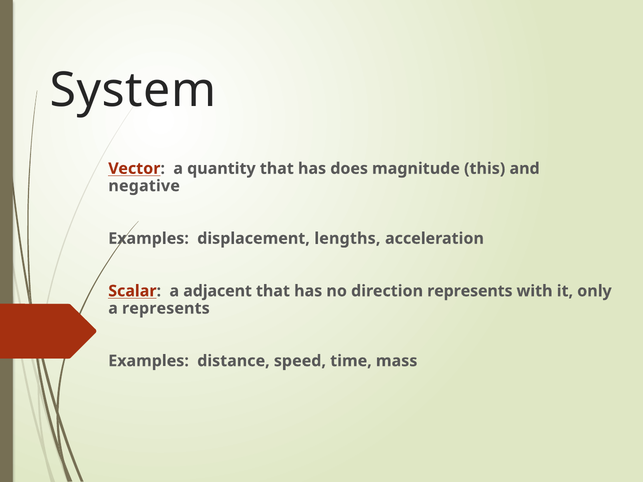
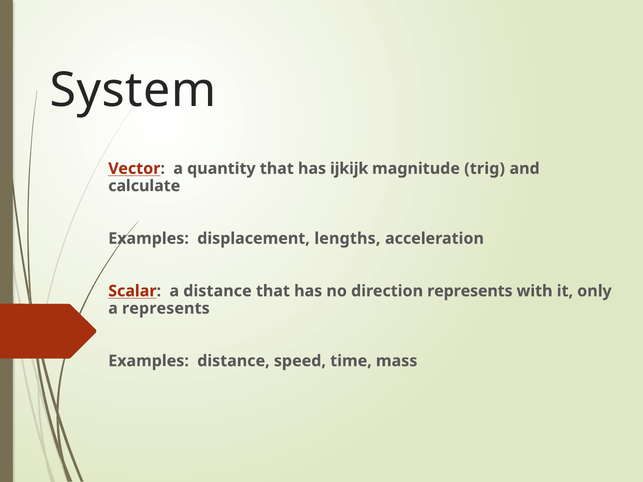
does: does -> ijkijk (349, 169)
this: this -> trig (485, 169)
negative: negative -> calculate (144, 186)
a adjacent: adjacent -> distance (217, 291)
